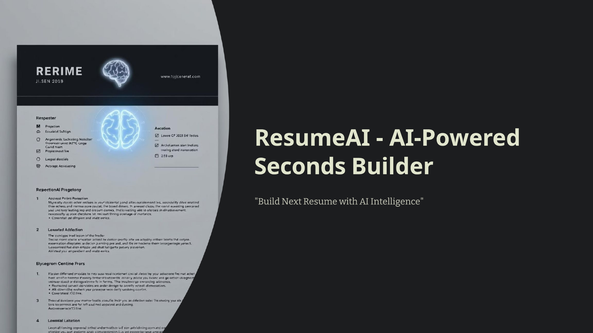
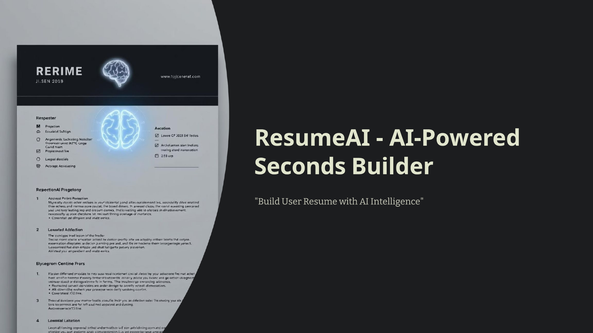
Next: Next -> User (292, 202)
